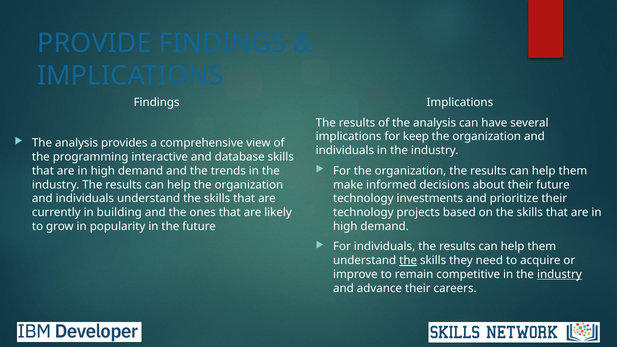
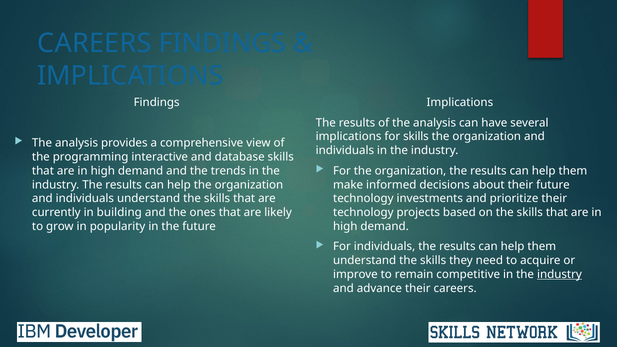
PROVIDE: PROVIDE -> CAREERS (94, 43)
for keep: keep -> skills (416, 137)
the underline: present -> none (408, 261)
